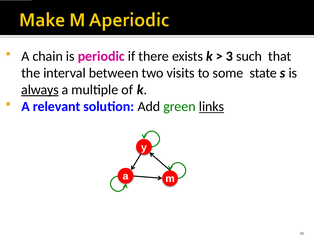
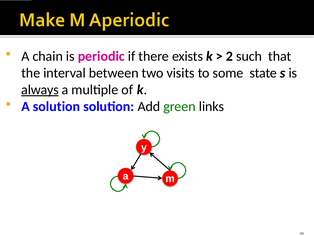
3: 3 -> 2 (229, 56)
A relevant: relevant -> solution (57, 106)
links underline: present -> none (212, 106)
